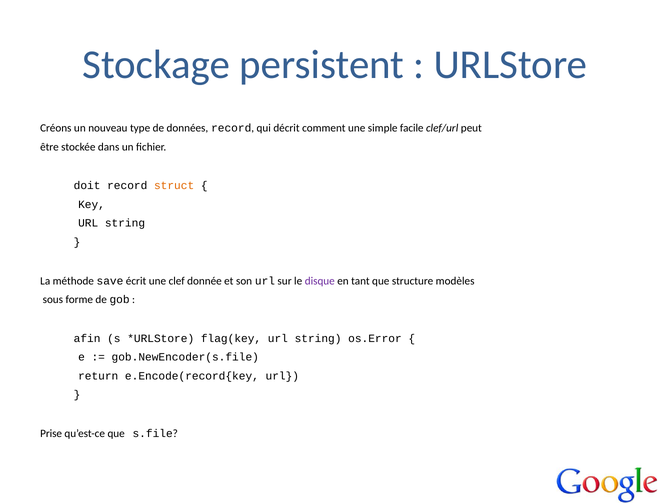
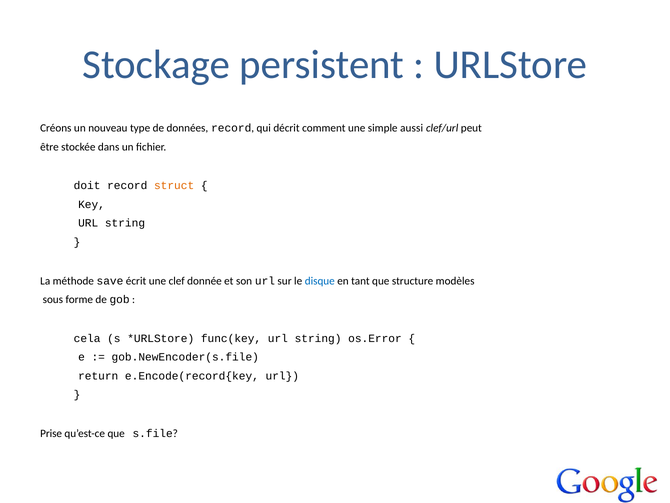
facile: facile -> aussi (412, 128)
disque colour: purple -> blue (320, 281)
afin: afin -> cela (87, 338)
flag(key: flag(key -> func(key (231, 338)
